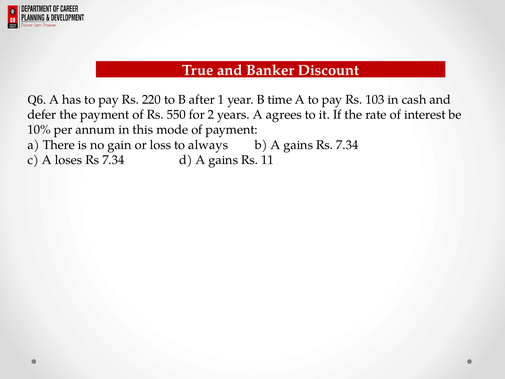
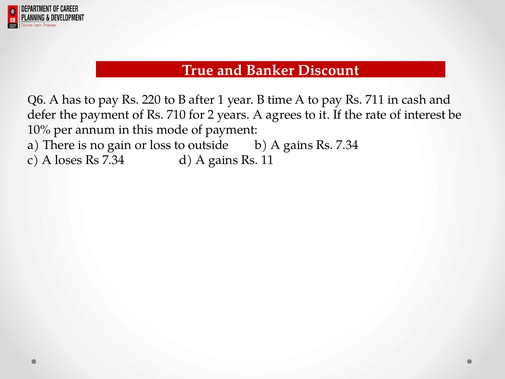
103: 103 -> 711 (375, 99)
550: 550 -> 710 (176, 115)
always: always -> outside (208, 145)
